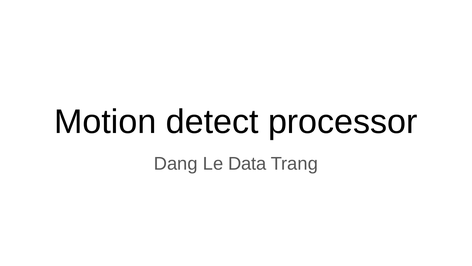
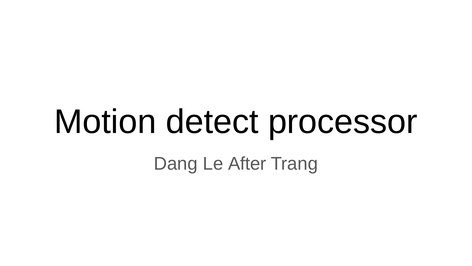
Data: Data -> After (247, 163)
